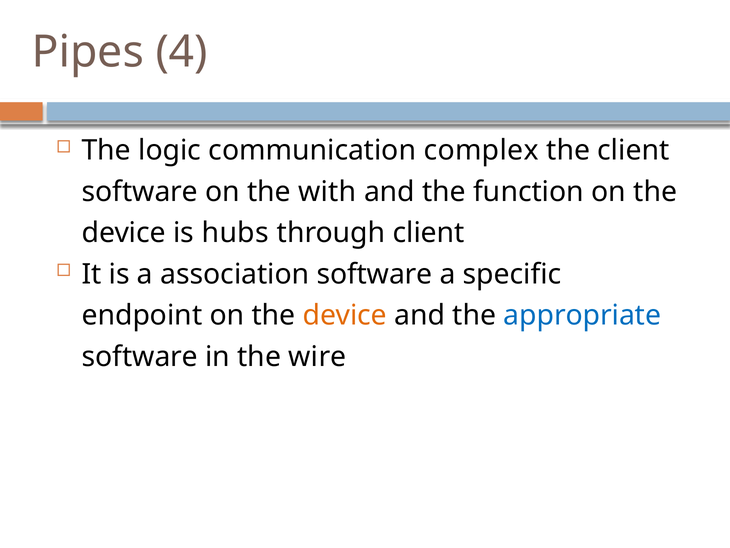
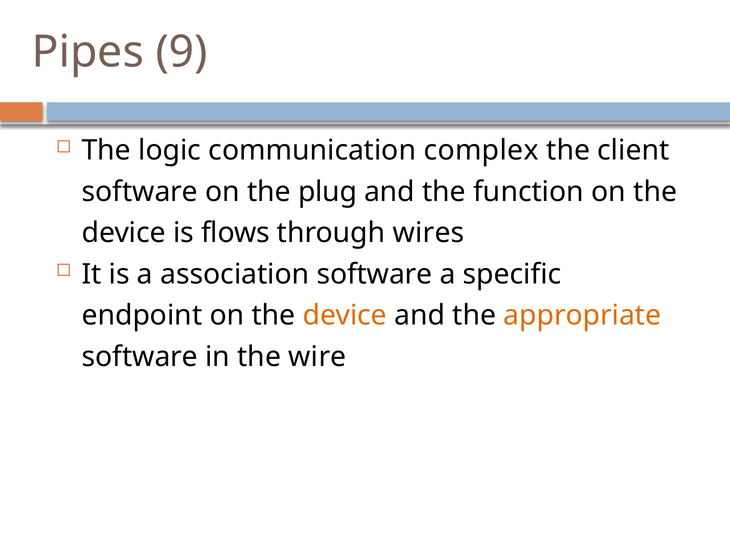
4: 4 -> 9 (182, 52)
with: with -> plug (328, 192)
hubs: hubs -> flows (236, 233)
through client: client -> wires (428, 233)
appropriate colour: blue -> orange (582, 315)
